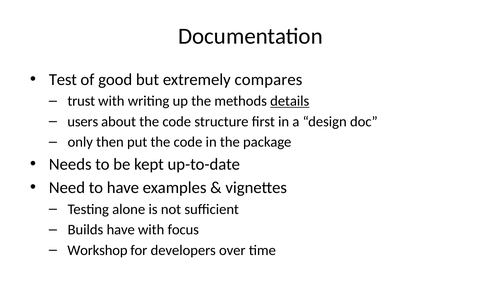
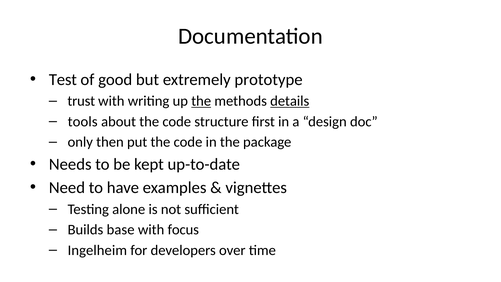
compares: compares -> prototype (269, 79)
the underline: none -> present (201, 101)
users: users -> tools (83, 121)
Builds have: have -> base (121, 230)
Workshop: Workshop -> Ingelheim (97, 250)
